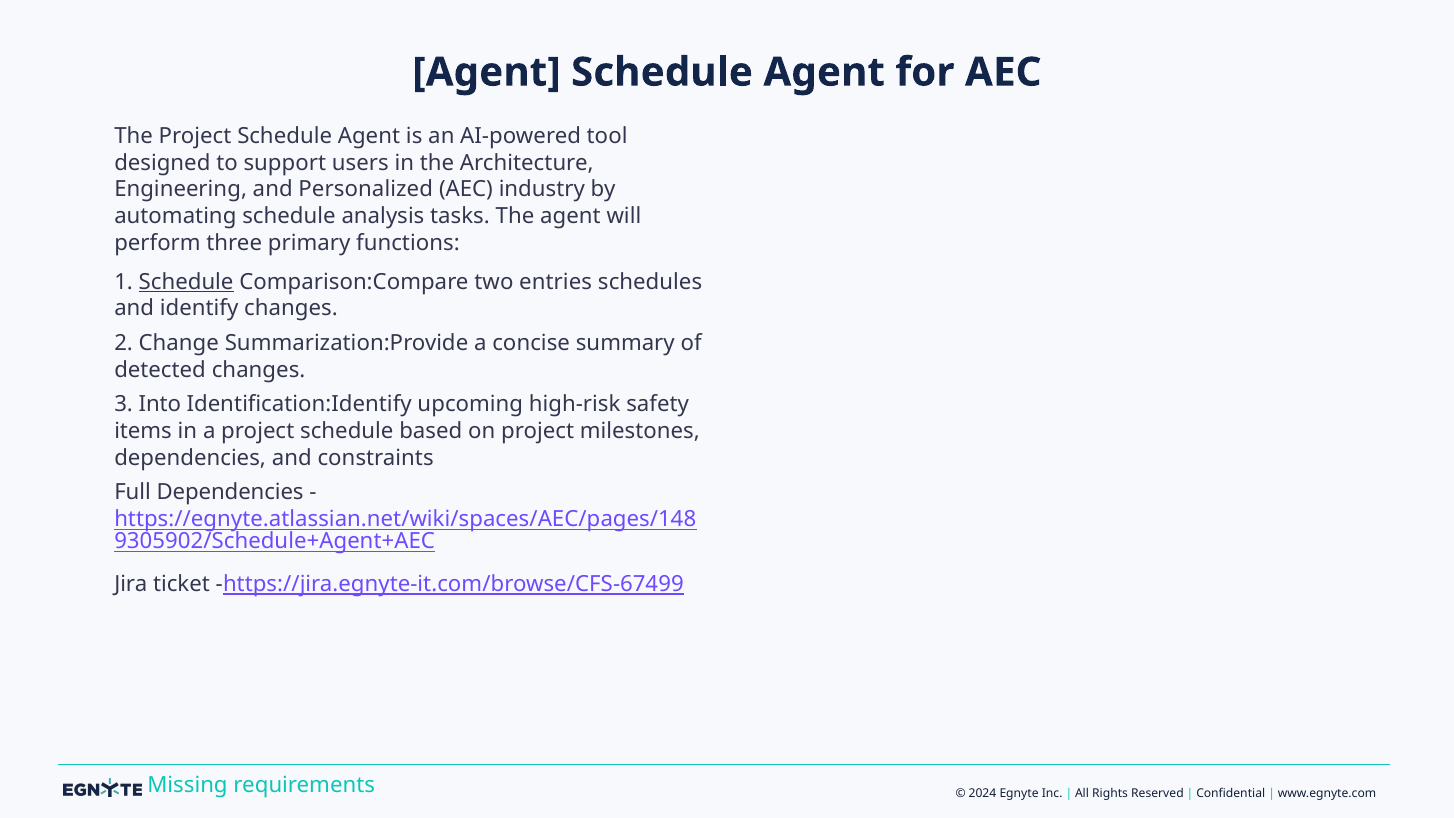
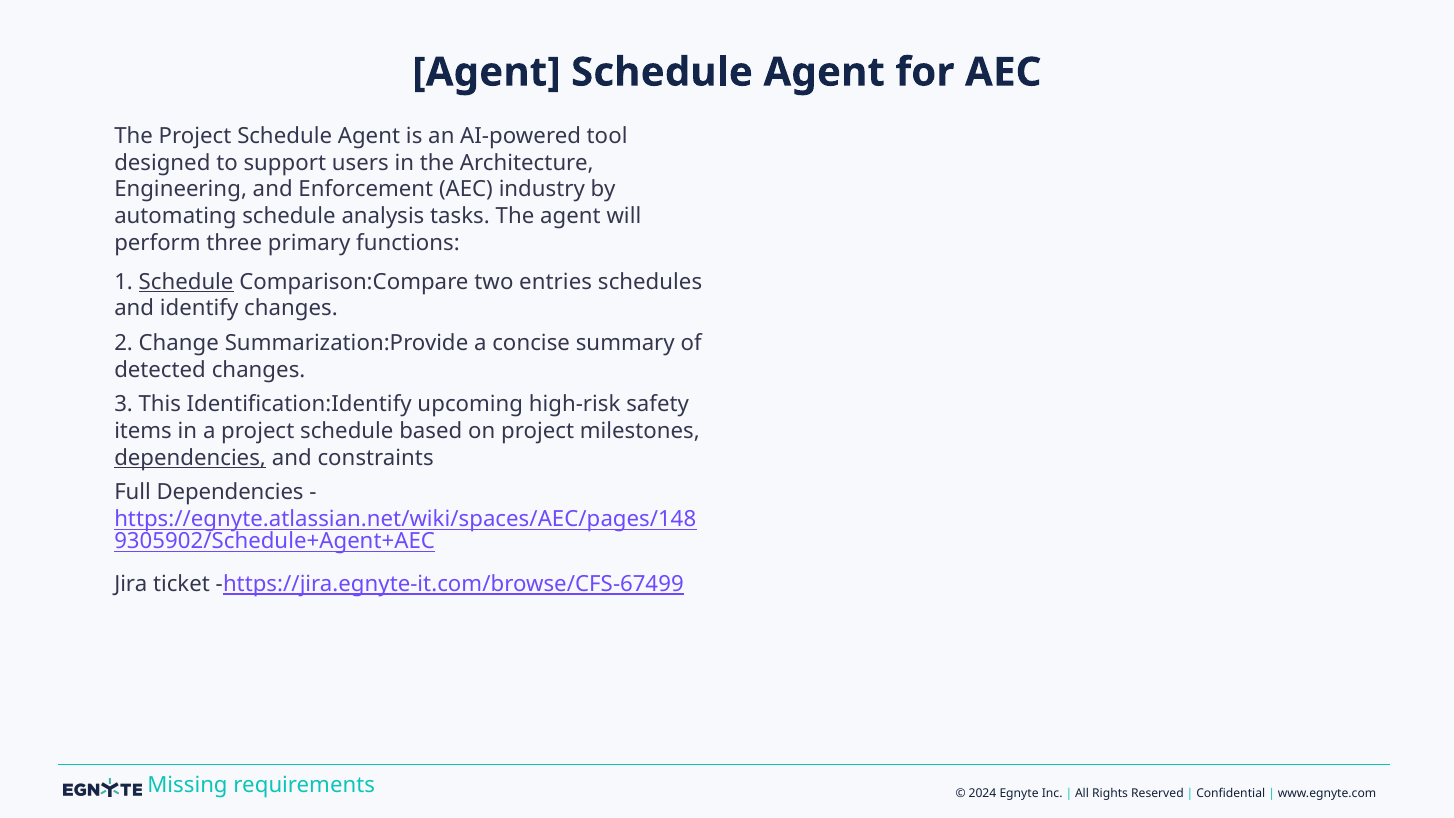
Personalized: Personalized -> Enforcement (366, 189)
Into: Into -> This (160, 404)
dependencies underline: none -> present (190, 458)
